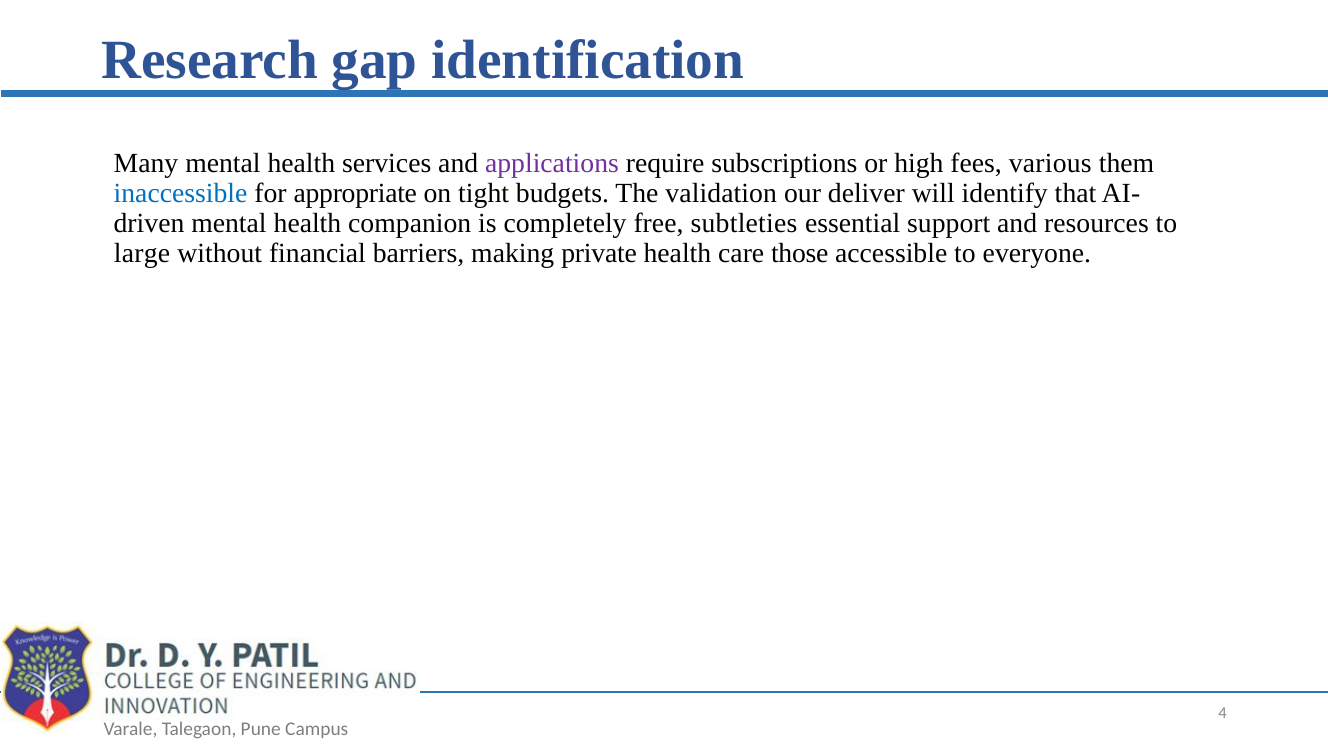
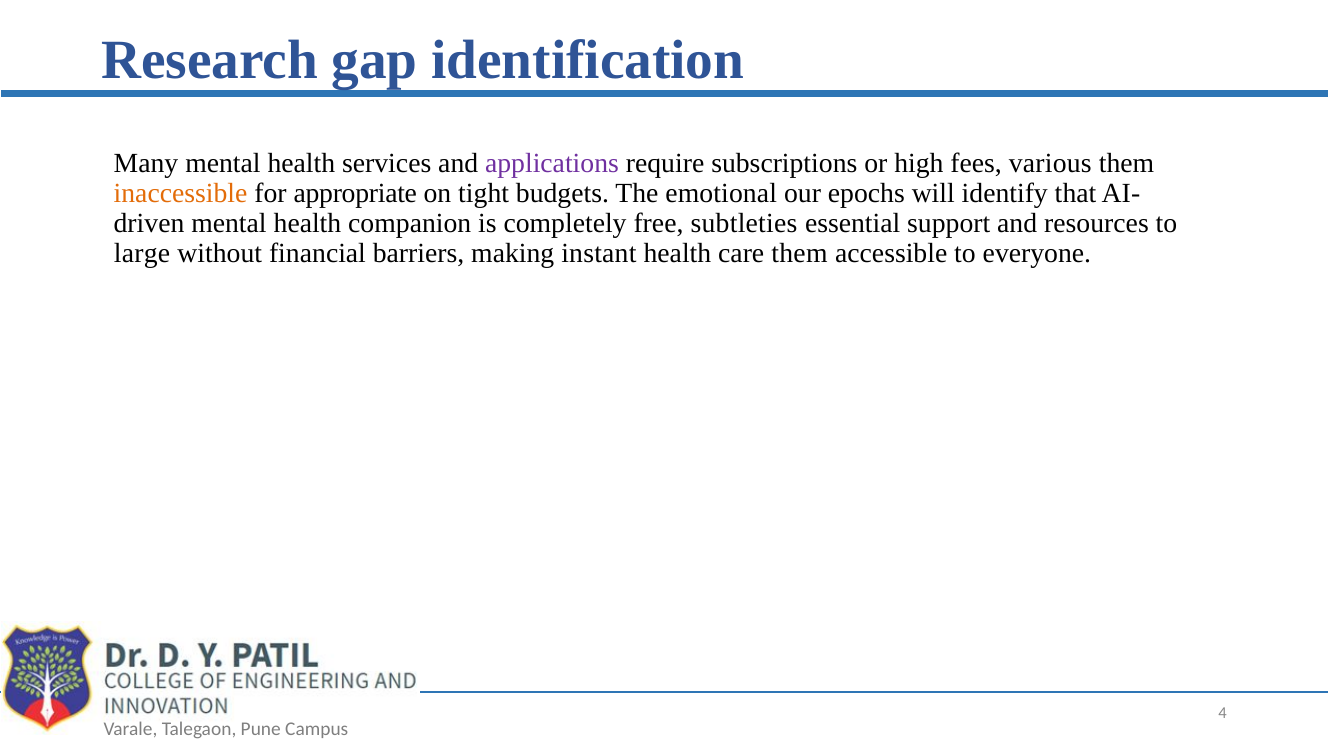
inaccessible colour: blue -> orange (181, 193)
validation: validation -> emotional (721, 193)
deliver: deliver -> epochs (866, 193)
private: private -> instant (599, 253)
care those: those -> them (799, 253)
